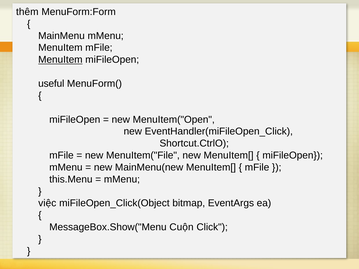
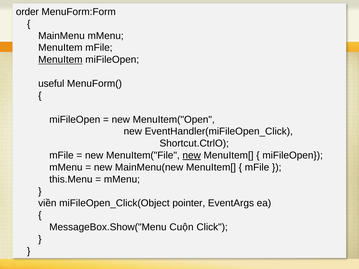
thêm: thêm -> order (27, 12)
new underline: none -> present (192, 155)
việc: việc -> viền (47, 203)
bitmap: bitmap -> pointer (189, 203)
